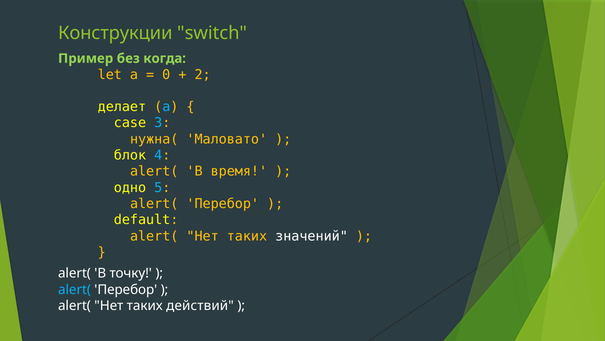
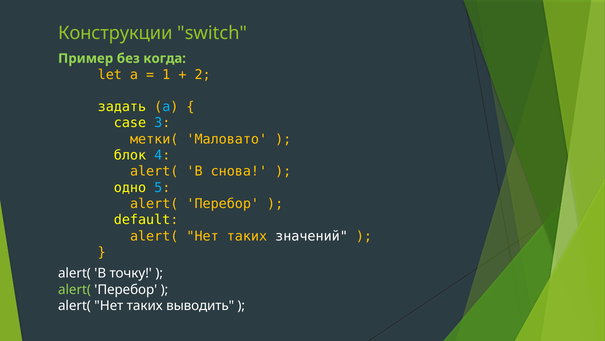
0: 0 -> 1 (166, 74)
делает: делает -> задать (122, 107)
нужна(: нужна( -> метки( (154, 139)
время: время -> снова (239, 171)
alert( colour: light blue -> light green (74, 289)
действий: действий -> выводить (200, 305)
